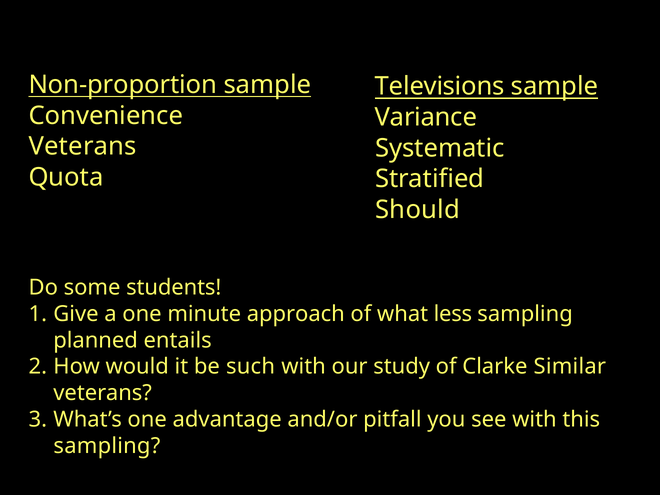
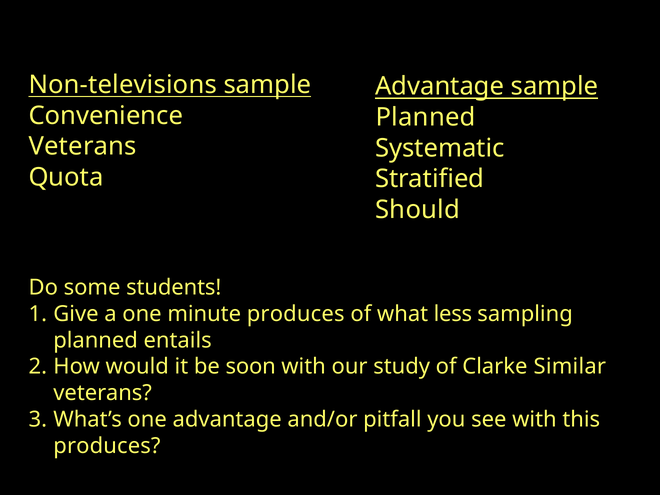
Non-proportion: Non-proportion -> Non-televisions (123, 85)
Televisions: Televisions -> Advantage (440, 87)
Variance: Variance -> Planned (426, 117)
minute approach: approach -> produces (296, 314)
such: such -> soon (251, 367)
sampling: sampling -> produces (107, 446)
